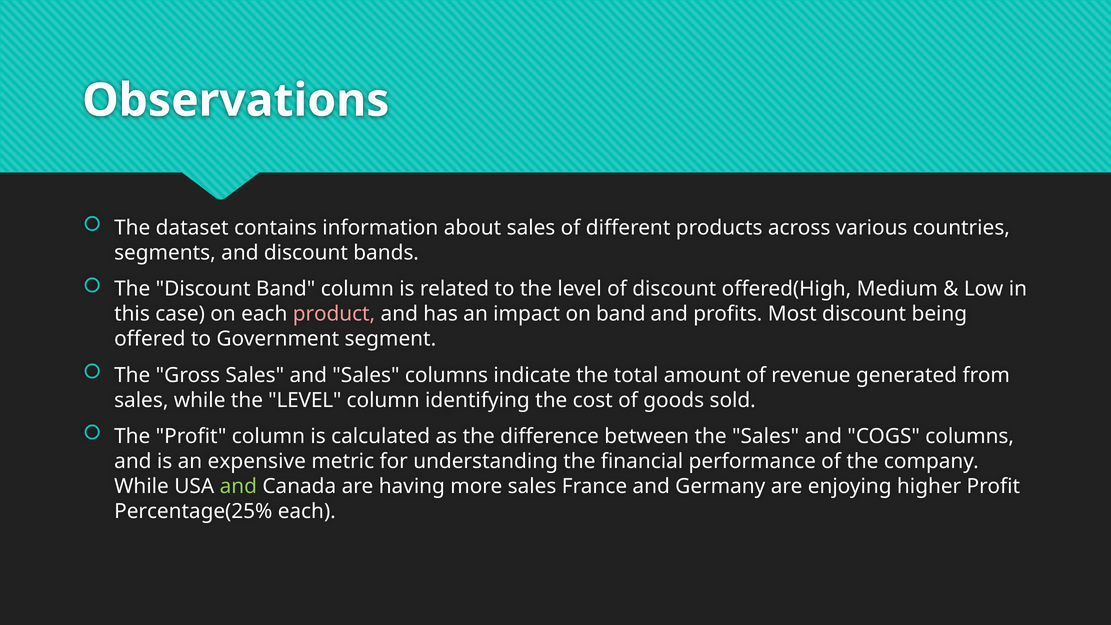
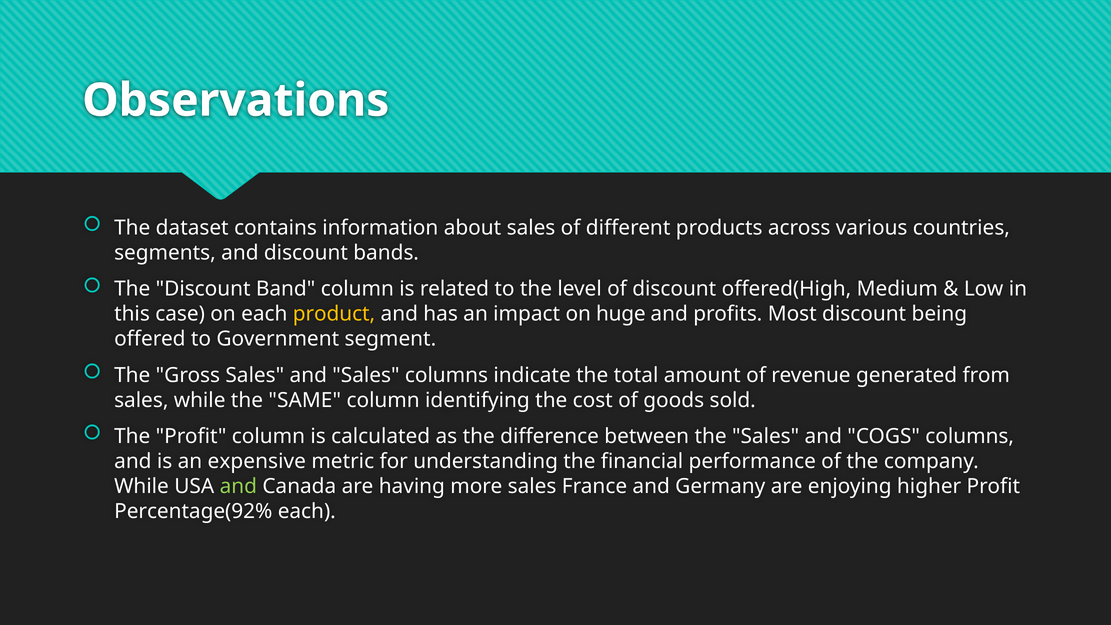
product colour: pink -> yellow (334, 314)
on band: band -> huge (621, 314)
while the LEVEL: LEVEL -> SAME (305, 400)
Percentage(25%: Percentage(25% -> Percentage(92% (193, 511)
